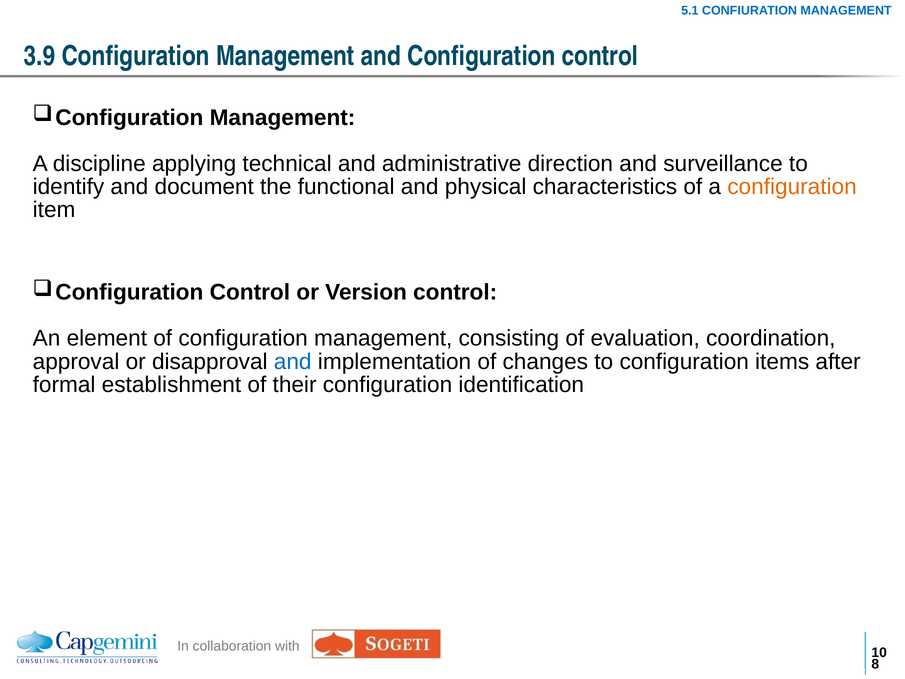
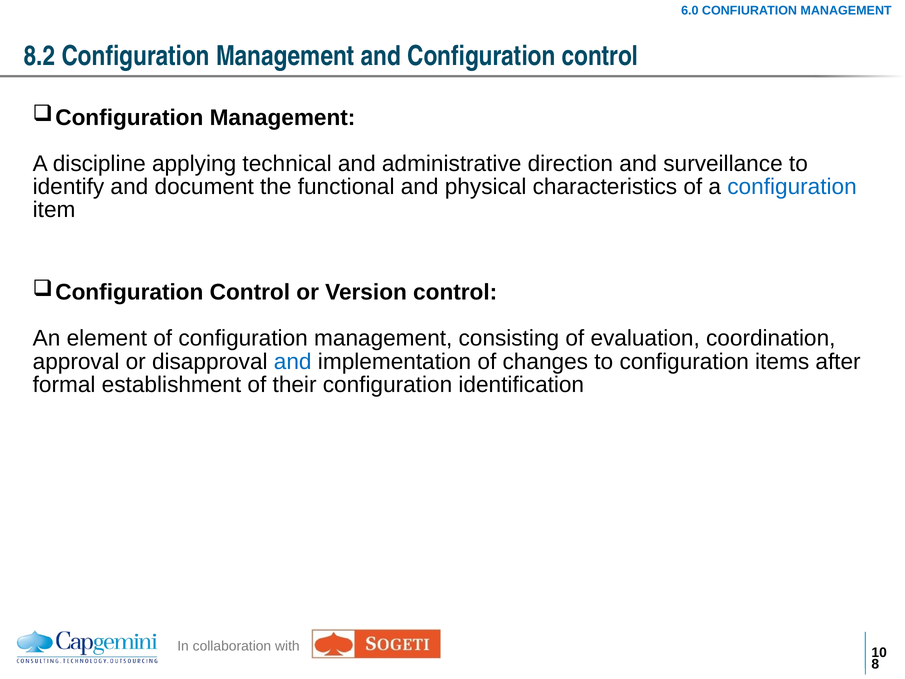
5.1: 5.1 -> 6.0 (690, 11)
3.9: 3.9 -> 8.2 (40, 56)
configuration colour: orange -> blue (792, 187)
